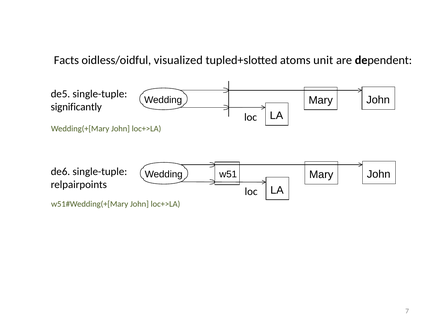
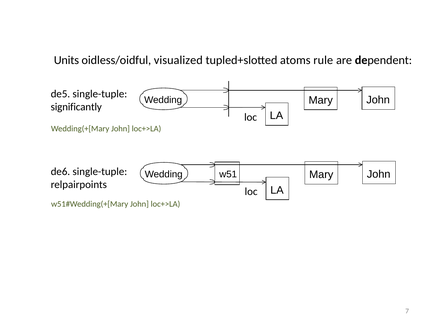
Facts: Facts -> Units (66, 60)
unit: unit -> rule (323, 60)
